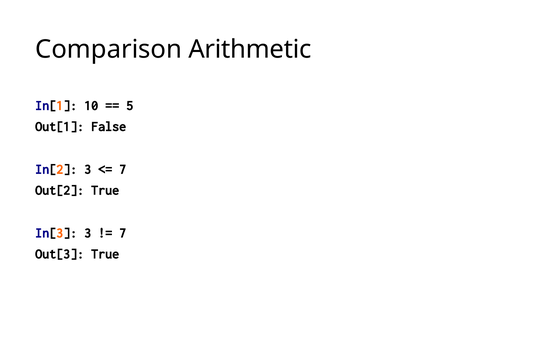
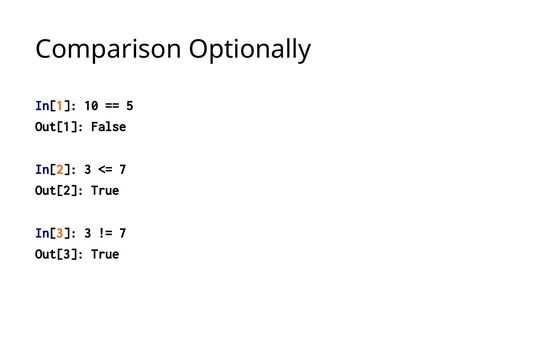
Arithmetic: Arithmetic -> Optionally (250, 49)
